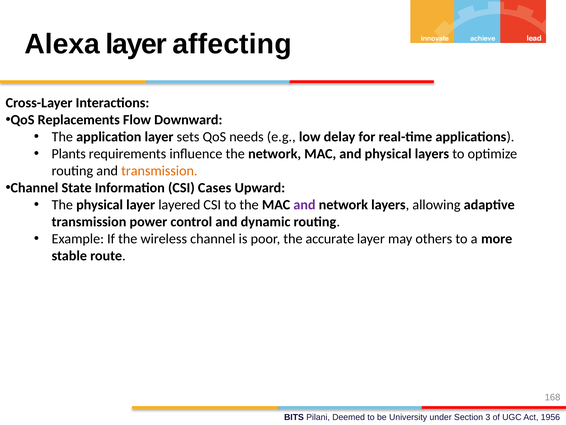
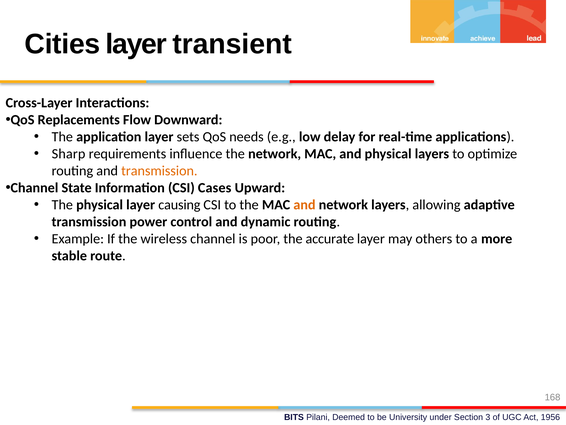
Alexa: Alexa -> Cities (62, 44)
affecting: affecting -> transient (232, 44)
Plants: Plants -> Sharp (69, 154)
layered: layered -> causing (179, 205)
and colour: purple -> orange (304, 205)
